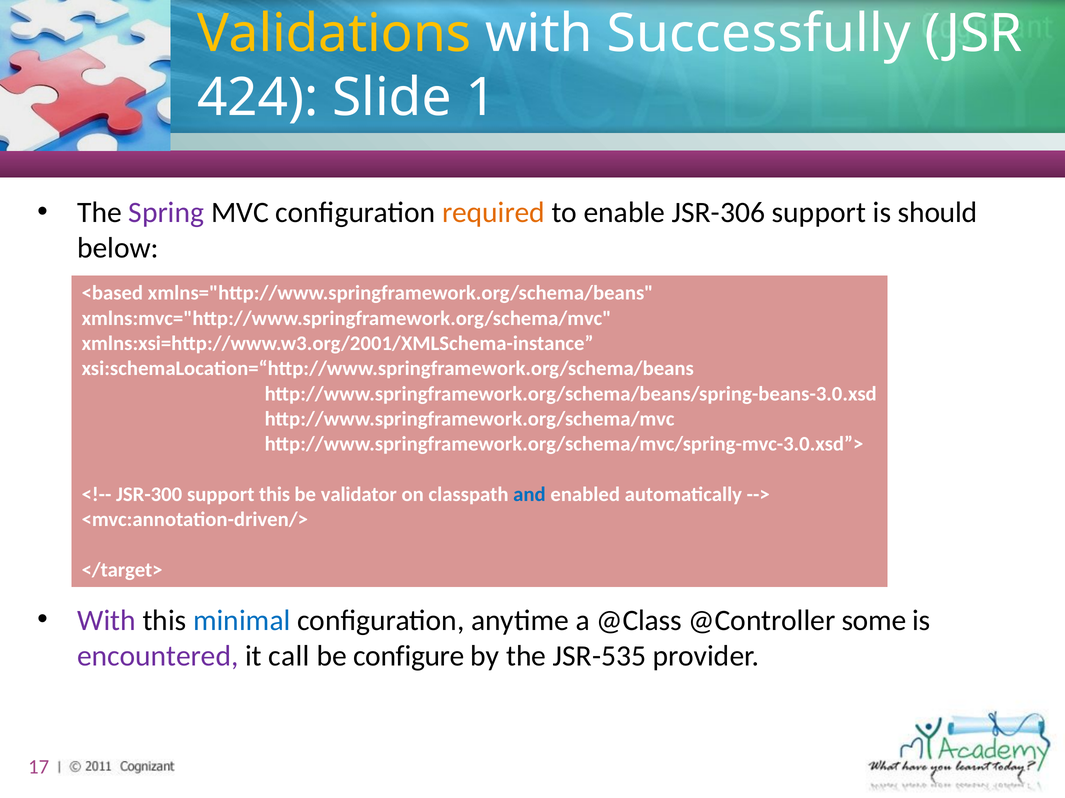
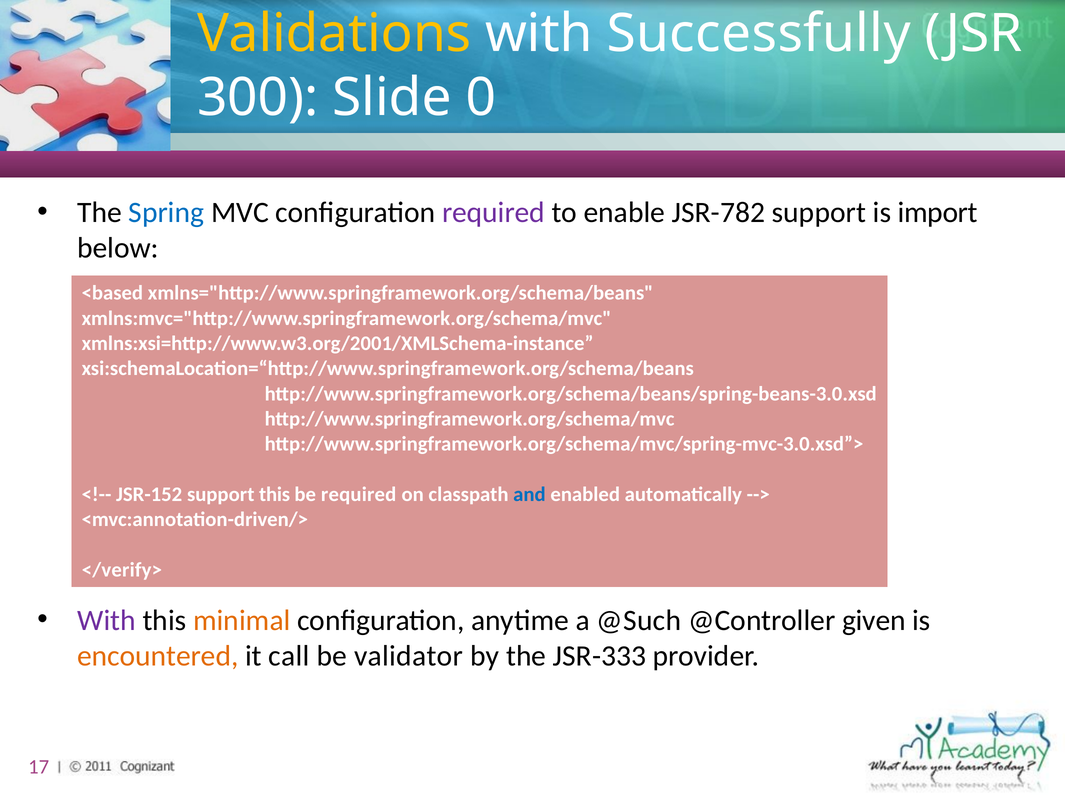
424: 424 -> 300 (258, 98)
1: 1 -> 0 (481, 98)
Spring colour: purple -> blue (166, 213)
required colour: orange -> purple (494, 213)
JSR-306: JSR-306 -> JSR-782 (718, 213)
should: should -> import (938, 213)
JSR-300: JSR-300 -> JSR-152 (149, 495)
be validator: validator -> required (359, 495)
</target>: </target> -> </verify> (122, 571)
minimal colour: blue -> orange (242, 621)
@Class: @Class -> @Such (639, 621)
some: some -> given (874, 621)
encountered colour: purple -> orange (158, 656)
configure: configure -> validator (409, 656)
JSR-535: JSR-535 -> JSR-333 (599, 656)
